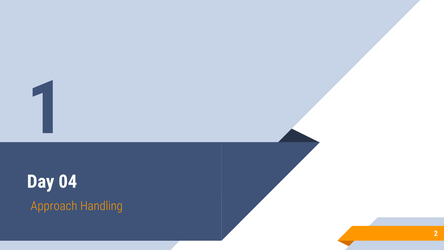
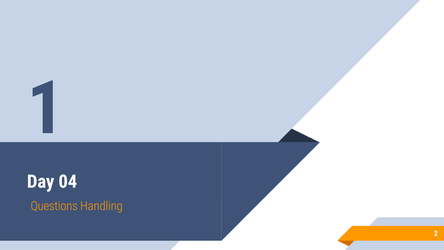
Approach: Approach -> Questions (54, 206)
